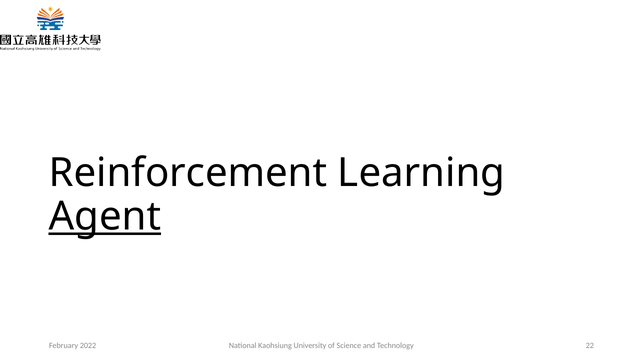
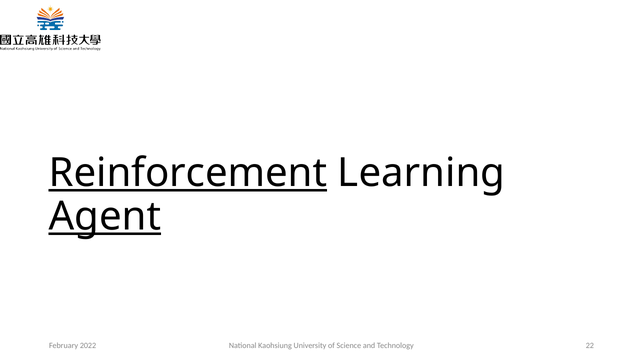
Reinforcement underline: none -> present (188, 173)
